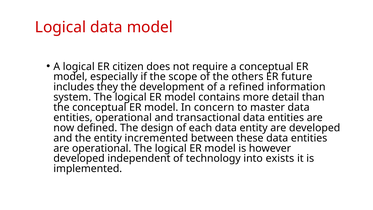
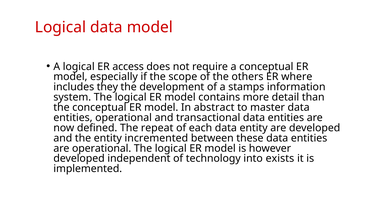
citizen: citizen -> access (128, 66)
future: future -> where (297, 77)
refined: refined -> stamps (246, 87)
concern: concern -> abstract (214, 107)
design: design -> repeat (157, 128)
